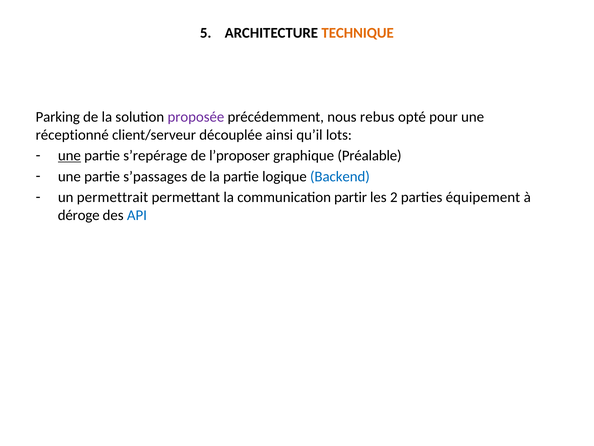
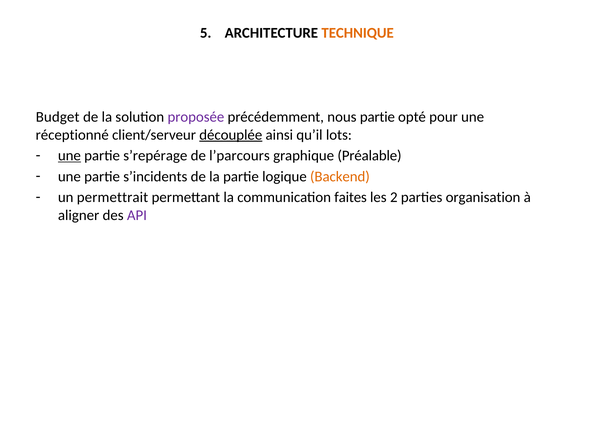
Parking: Parking -> Budget (58, 117)
nous rebus: rebus -> partie (377, 117)
découplée underline: none -> present (231, 135)
l’proposer: l’proposer -> l’parcours (239, 155)
s’passages: s’passages -> s’incidents (155, 176)
Backend colour: blue -> orange (340, 176)
partir: partir -> faites (351, 197)
équipement: équipement -> organisation (483, 197)
déroge: déroge -> aligner (79, 215)
API colour: blue -> purple (137, 215)
